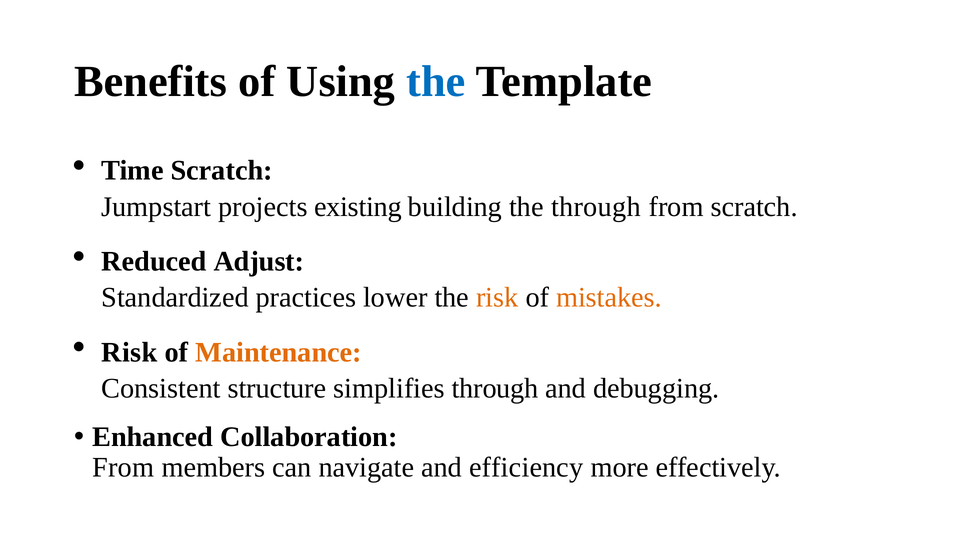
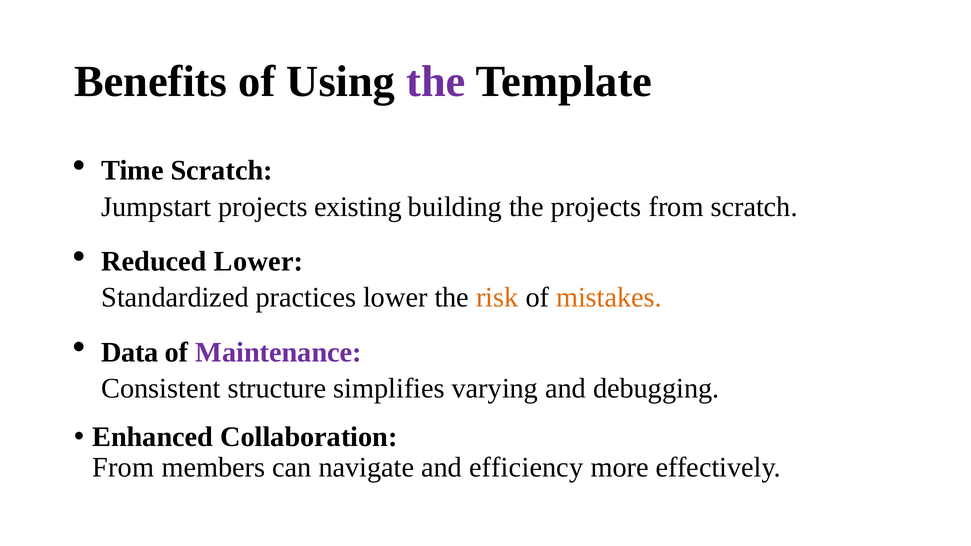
the colour: blue -> purple (436, 82)
the through: through -> projects (596, 207)
Reduced Adjust: Adjust -> Lower (259, 261)
Risk: Risk -> Data (130, 352)
Maintenance colour: orange -> purple (279, 352)
simplifies through: through -> varying (495, 389)
